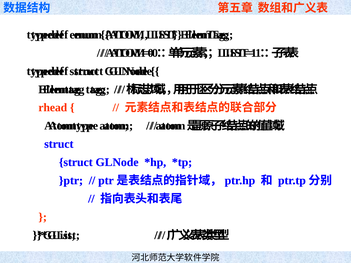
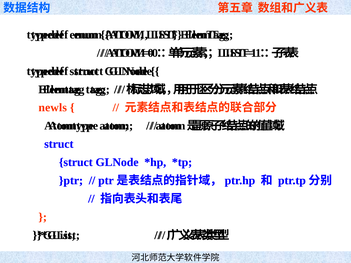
rhead: rhead -> newls (53, 108)
